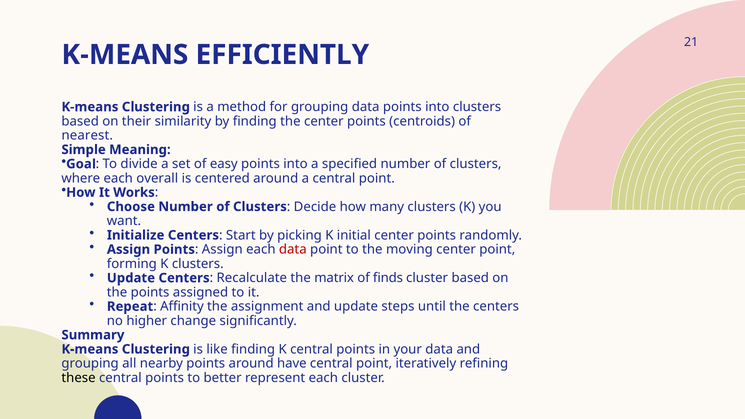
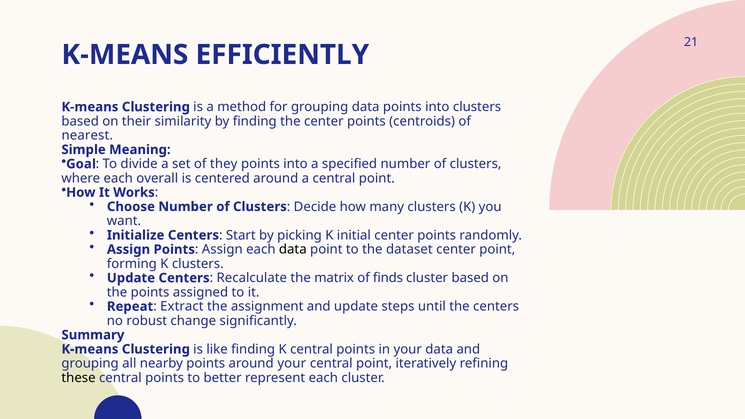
easy: easy -> they (224, 164)
data colour: red -> black (293, 249)
moving: moving -> dataset (409, 249)
Affinity: Affinity -> Extract (182, 306)
higher: higher -> robust (147, 321)
around have: have -> your (292, 364)
